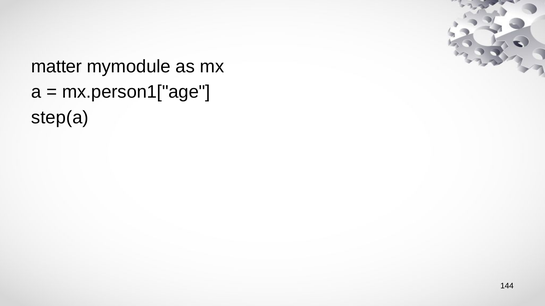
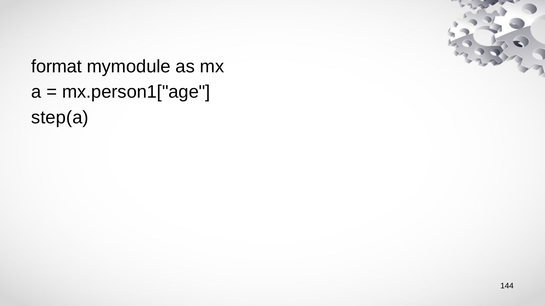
matter: matter -> format (57, 67)
